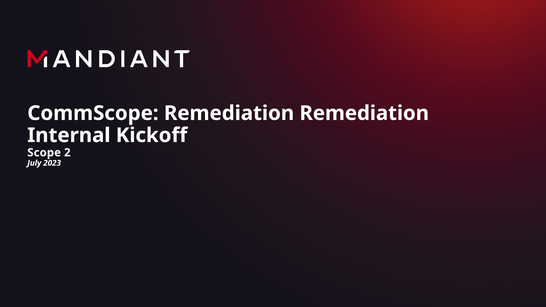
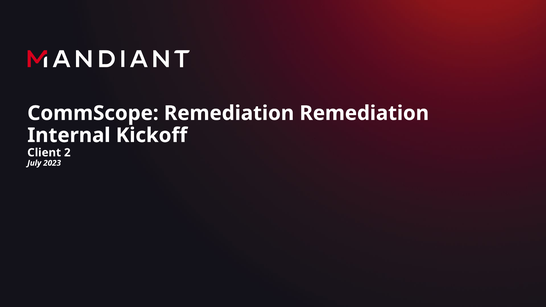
Scope: Scope -> Client (44, 153)
